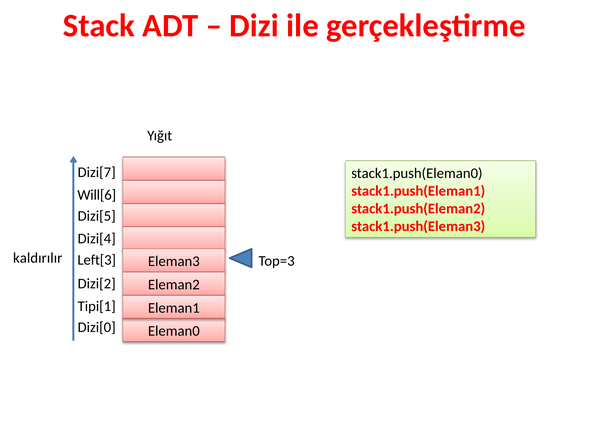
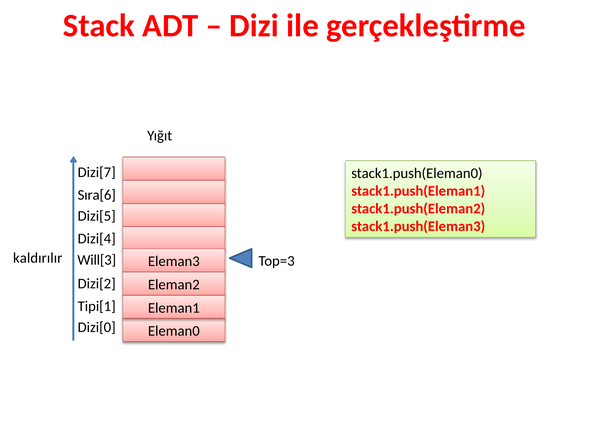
Will[6: Will[6 -> Sıra[6 (97, 195)
Left[3: Left[3 -> Will[3 (97, 260)
